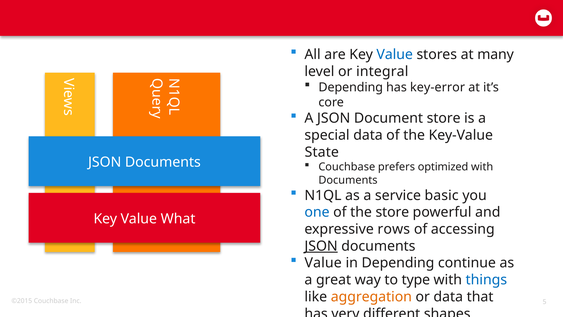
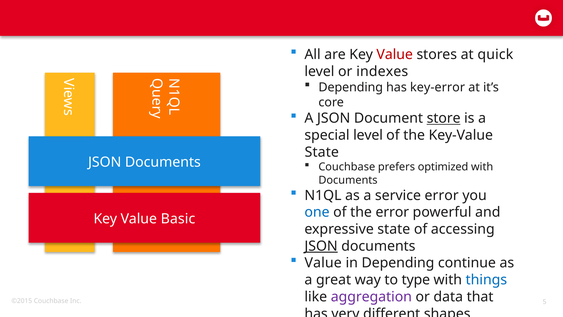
Value colour: blue -> red (395, 54)
many: many -> quick (495, 54)
integral: integral -> indexes (382, 71)
store underline: none -> present (444, 118)
special data: data -> level (368, 135)
service basic: basic -> error (442, 195)
the store: store -> error (392, 212)
What: What -> Basic (178, 219)
expressive rows: rows -> state (394, 229)
aggregation colour: orange -> purple (371, 297)
